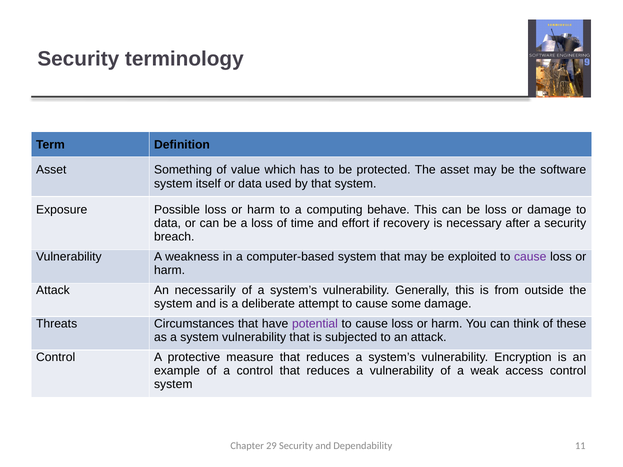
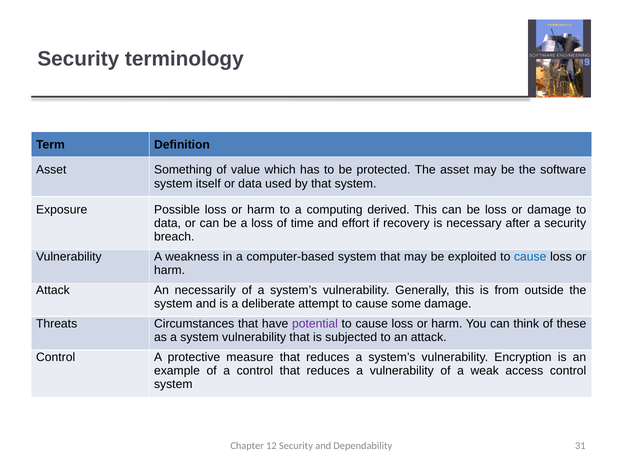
behave: behave -> derived (389, 210)
cause colour: purple -> blue (530, 257)
29: 29 -> 12 (271, 446)
11: 11 -> 31 (580, 446)
